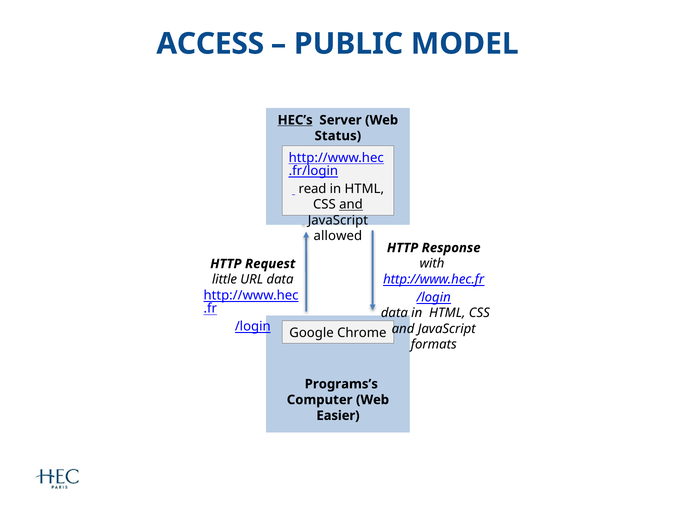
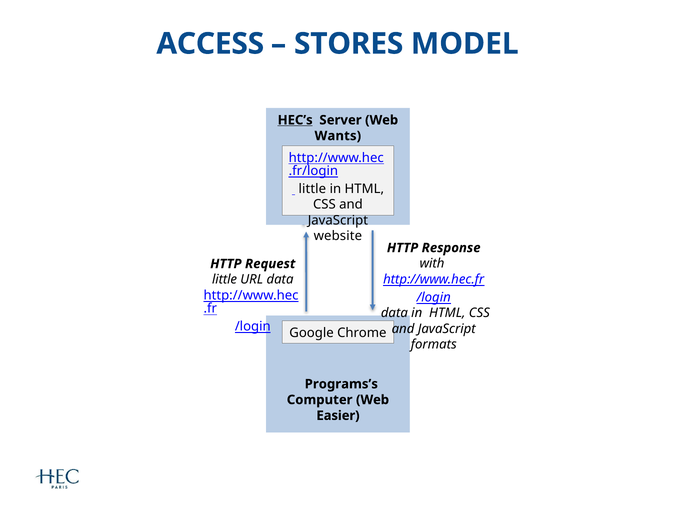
PUBLIC: PUBLIC -> STORES (349, 44)
Status: Status -> Wants (338, 136)
read: read -> little (312, 189)
and underline: present -> none (351, 205)
allowed: allowed -> website (338, 236)
